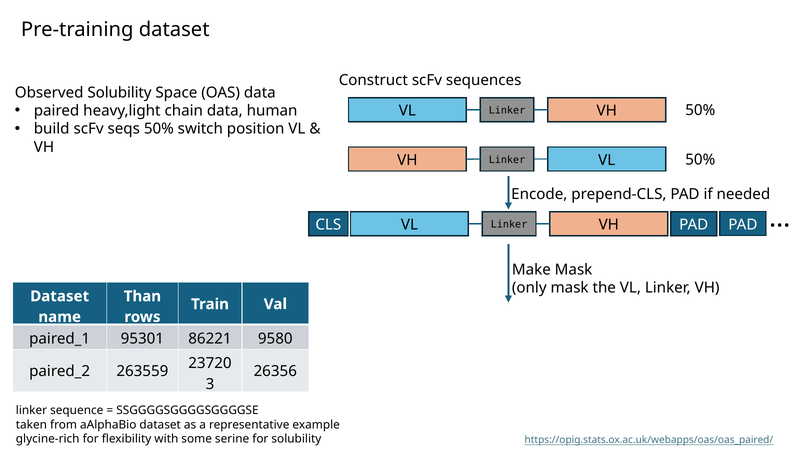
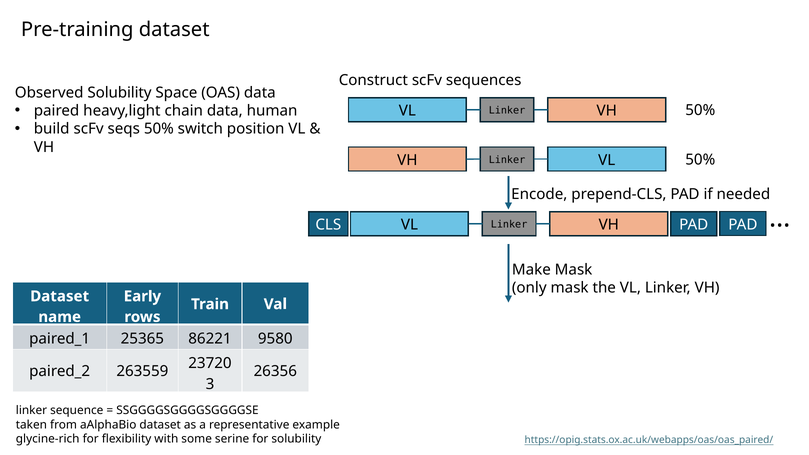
Than: Than -> Early (142, 296)
95301: 95301 -> 25365 (142, 339)
